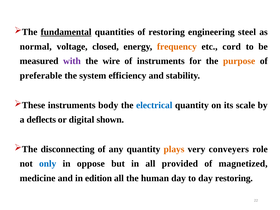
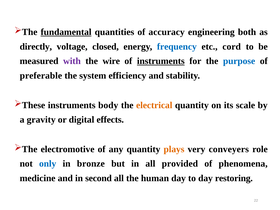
of restoring: restoring -> accuracy (167, 32)
steel: steel -> both (247, 32)
normal: normal -> directly (36, 47)
frequency colour: orange -> blue (177, 47)
instruments underline: none -> present (161, 61)
purpose colour: orange -> blue (239, 61)
electrical colour: blue -> orange (154, 105)
deflects: deflects -> gravity (41, 120)
shown: shown -> effects (110, 120)
disconnecting: disconnecting -> electromotive (68, 149)
oppose: oppose -> bronze (91, 164)
magnetized: magnetized -> phenomena (243, 164)
edition: edition -> second (98, 178)
